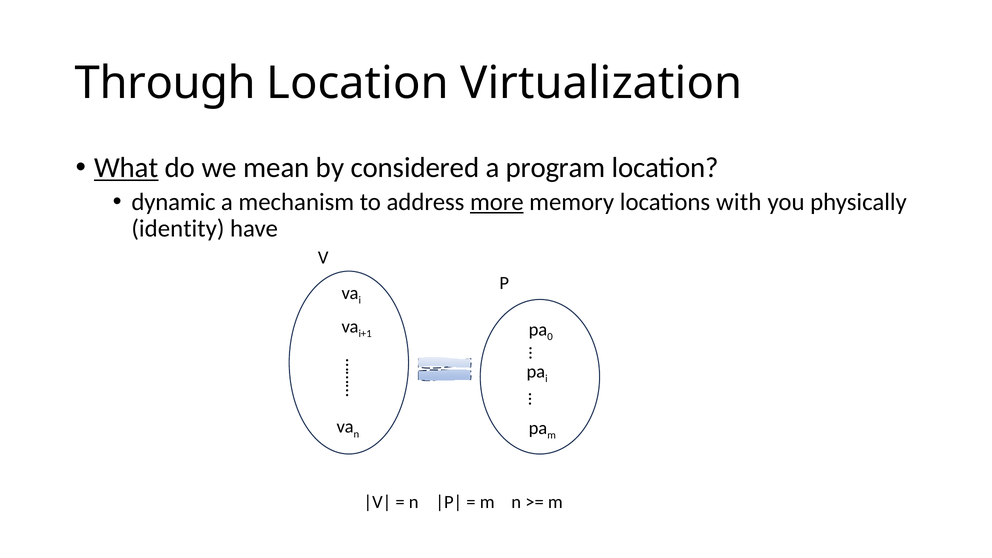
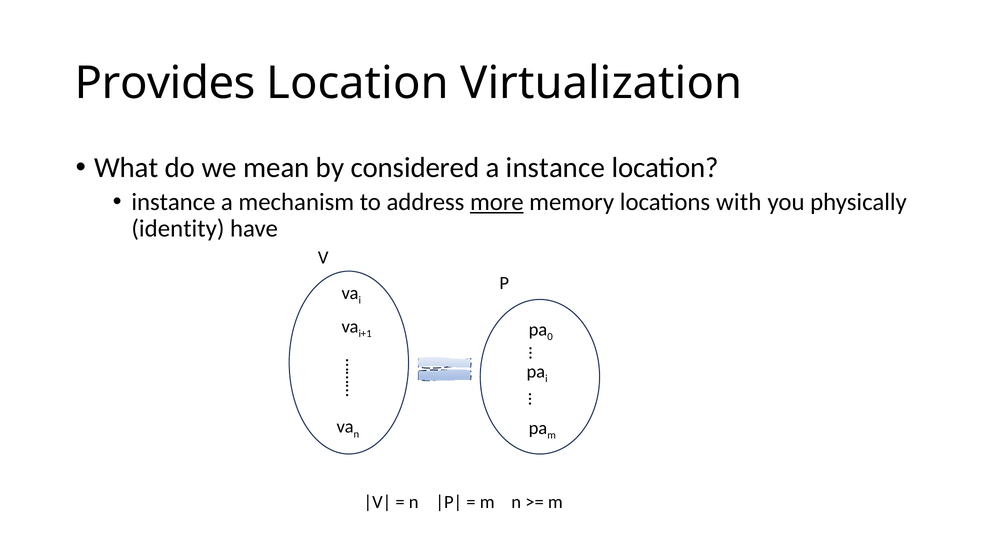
Through: Through -> Provides (165, 83)
What underline: present -> none (126, 168)
a program: program -> instance (555, 168)
dynamic: dynamic -> instance (173, 202)
